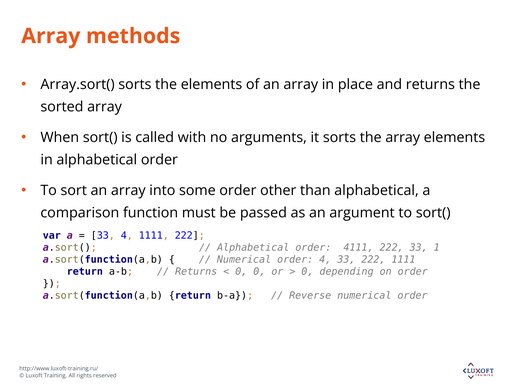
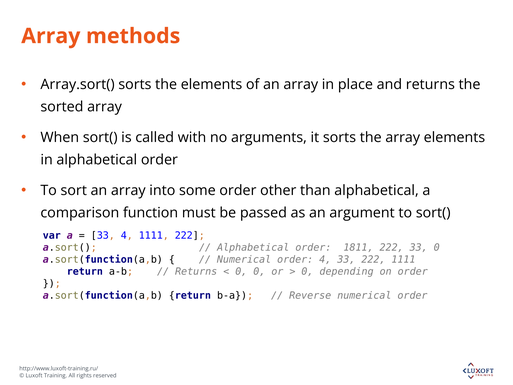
4111: 4111 -> 1811 (358, 247)
33 1: 1 -> 0 (437, 247)
